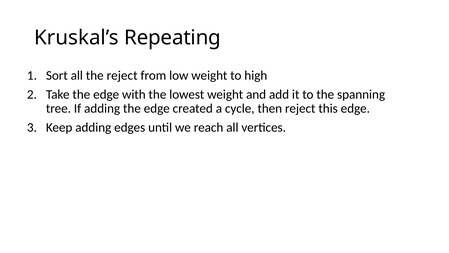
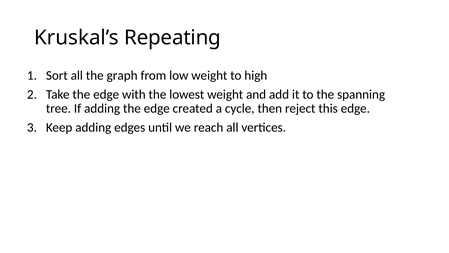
the reject: reject -> graph (122, 75)
